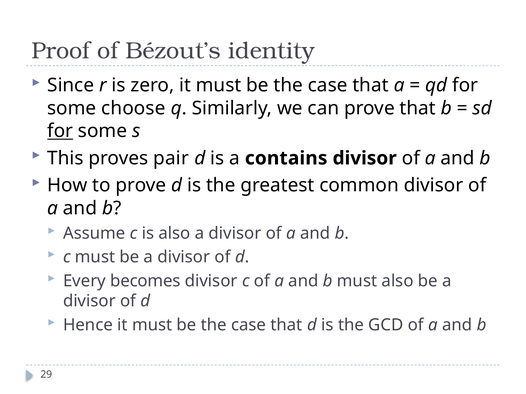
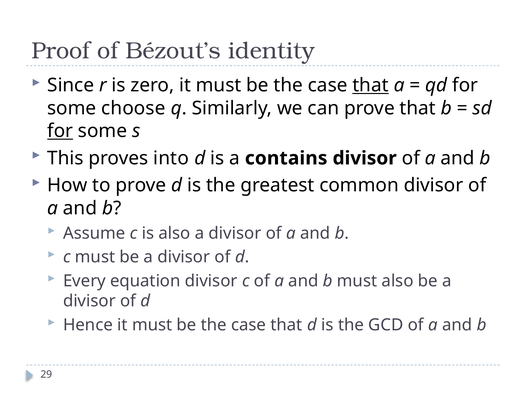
that underline: none -> present (370, 85)
pair: pair -> into (171, 158)
becomes: becomes -> equation (145, 281)
